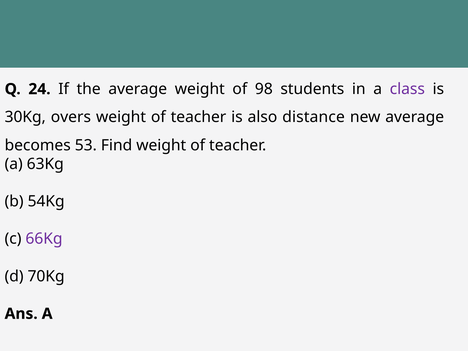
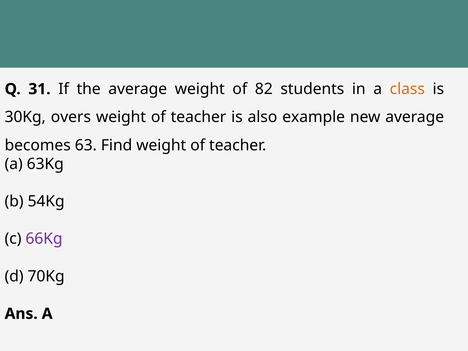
24: 24 -> 31 (39, 89)
98: 98 -> 82 (264, 89)
class colour: purple -> orange (407, 89)
distance: distance -> example (314, 117)
53: 53 -> 63 (86, 145)
